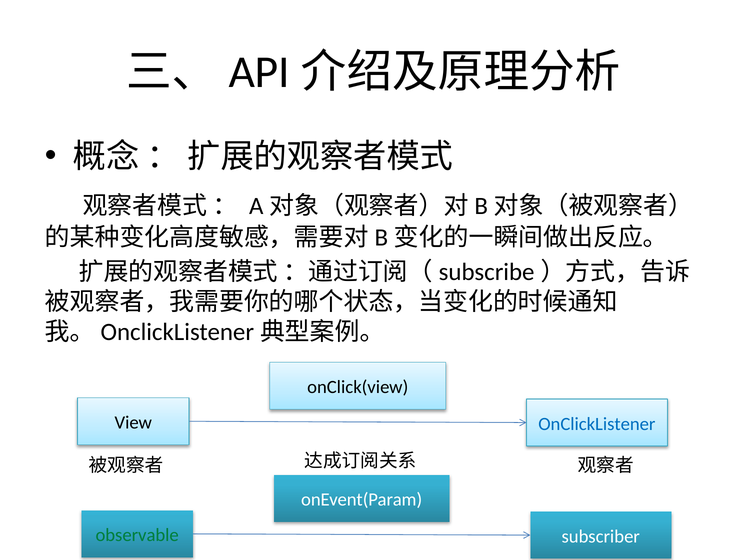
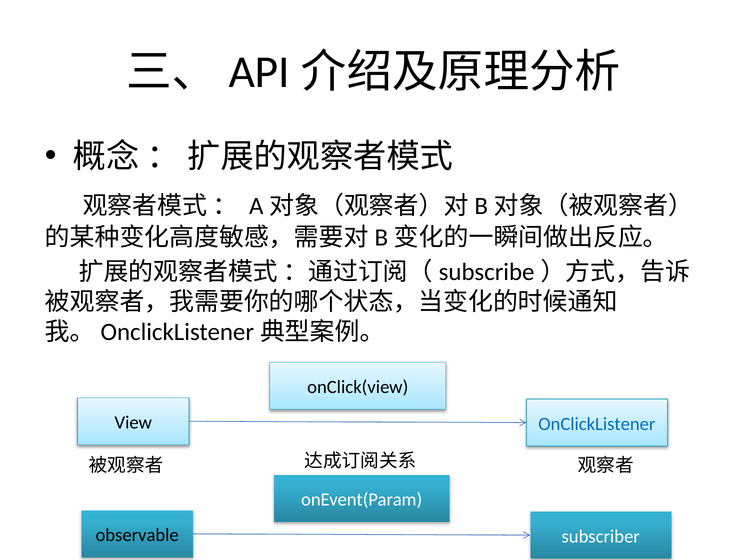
observable colour: green -> black (137, 535)
